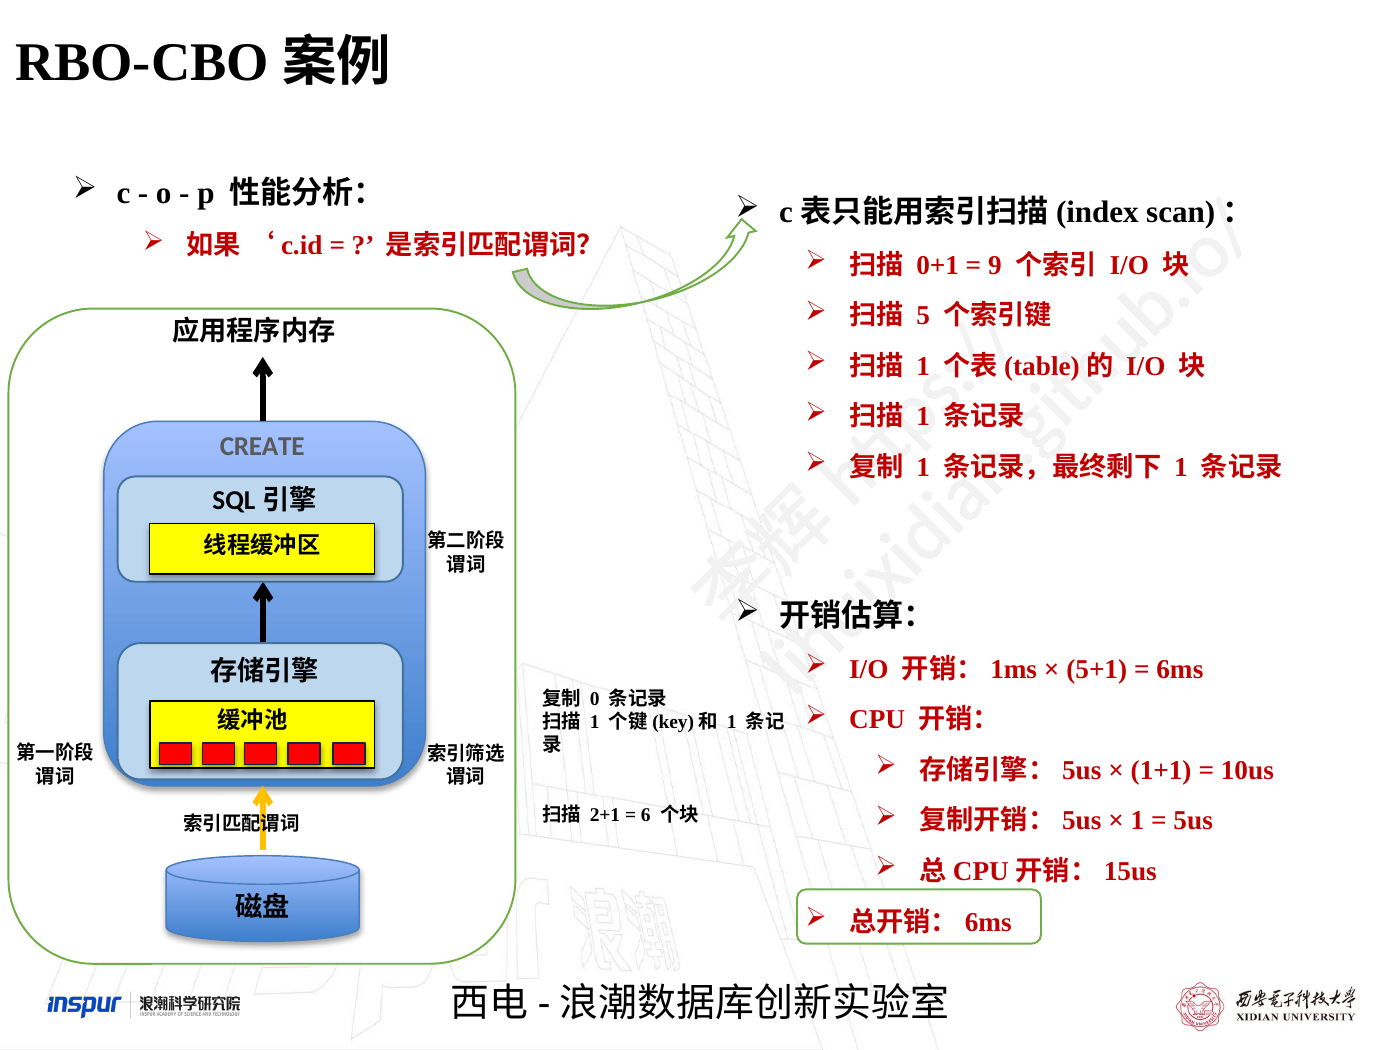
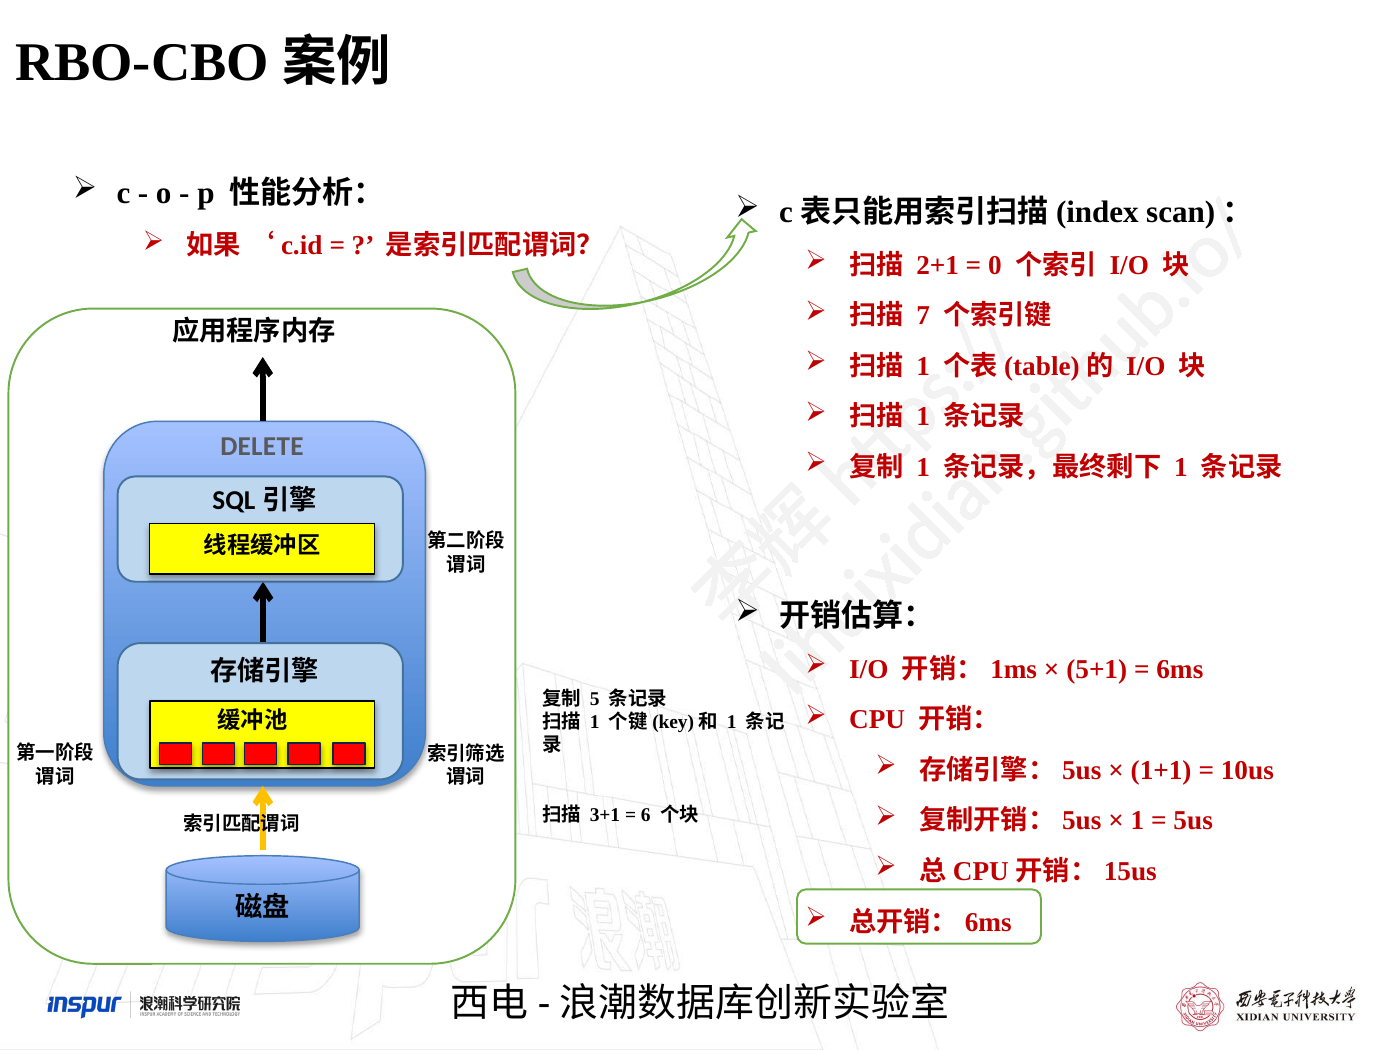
0+1: 0+1 -> 2+1 (938, 265)
9: 9 -> 0 (995, 265)
5: 5 -> 7 (923, 316)
CREATE: CREATE -> DELETE (262, 447)
0: 0 -> 5 (595, 699)
2+1: 2+1 -> 3+1 (605, 815)
